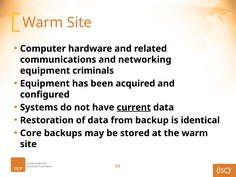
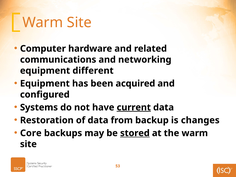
criminals: criminals -> different (93, 71)
identical: identical -> changes (200, 120)
stored underline: none -> present (135, 133)
